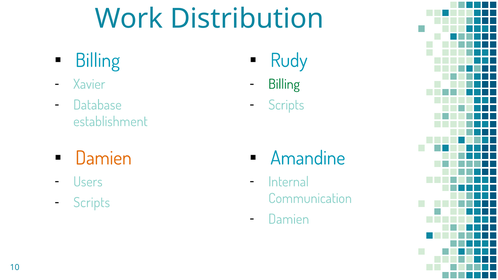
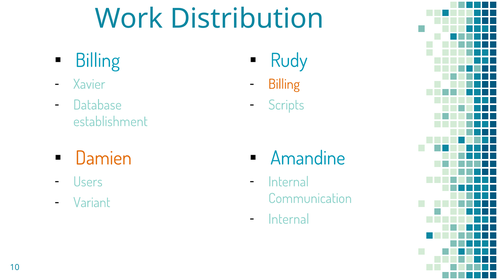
Billing colour: green -> orange (284, 84)
Scripts: Scripts -> Variant (92, 203)
Damien: Damien -> Internal (289, 219)
